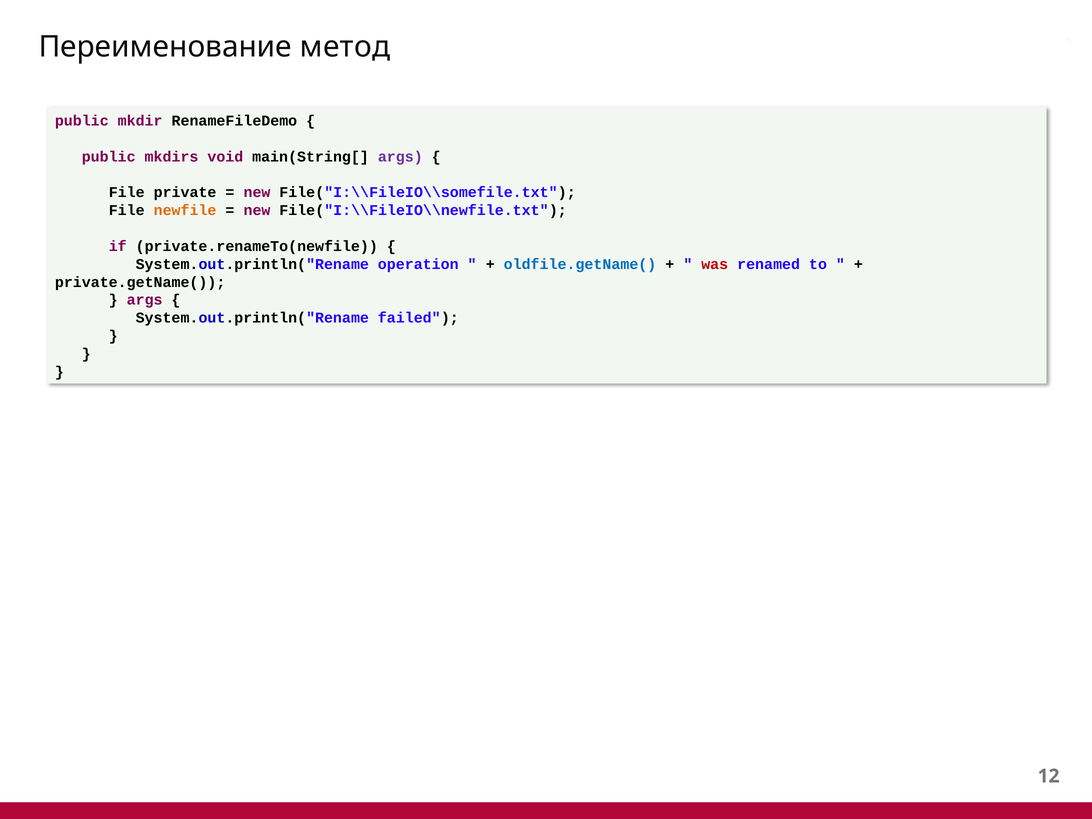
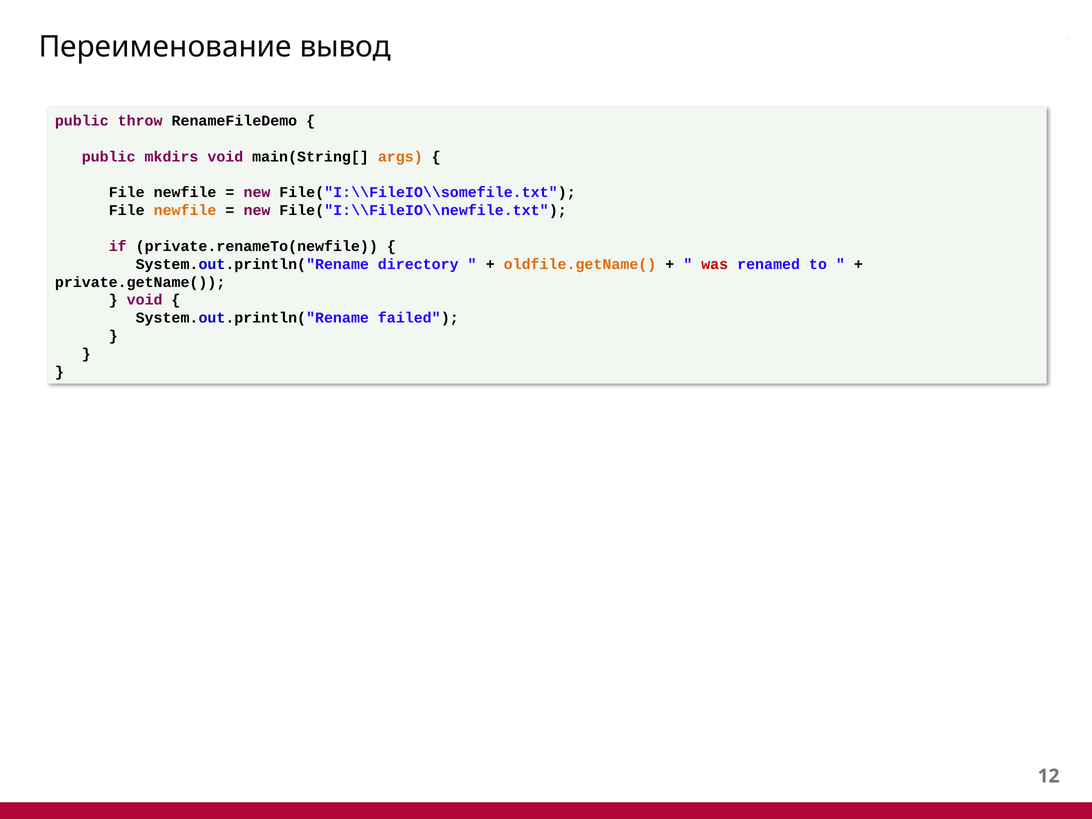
метод: метод -> вывод (345, 47)
mkdir: mkdir -> throw (140, 121)
args colour: purple -> orange (400, 157)
private: private -> newfile (185, 192)
operation: operation -> directory (418, 264)
oldfile.getName( colour: blue -> orange (580, 264)
args: args -> void (145, 300)
